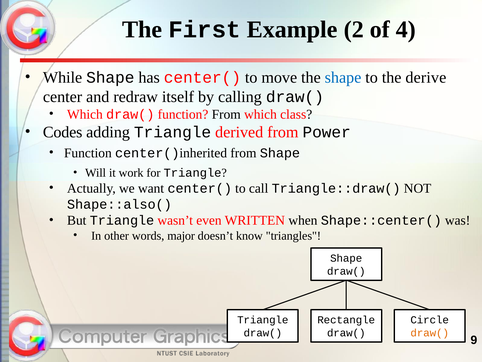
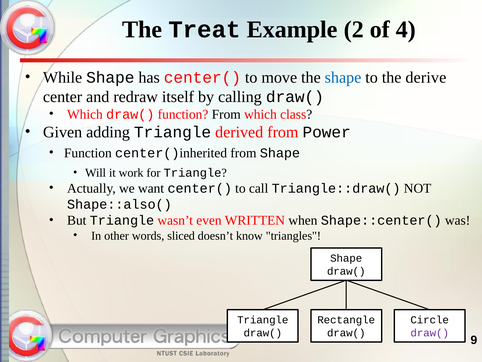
First: First -> Treat (205, 30)
Codes: Codes -> Given (63, 132)
major: major -> sliced (181, 235)
draw( colour: orange -> purple (430, 333)
